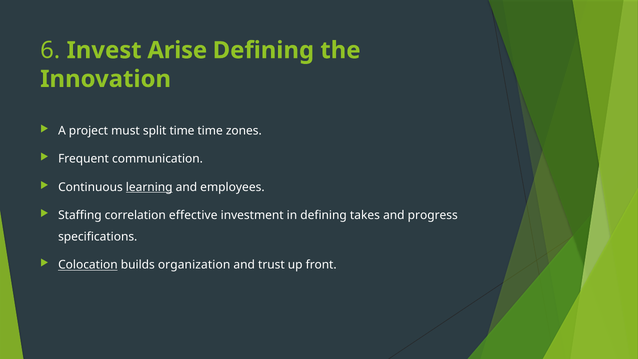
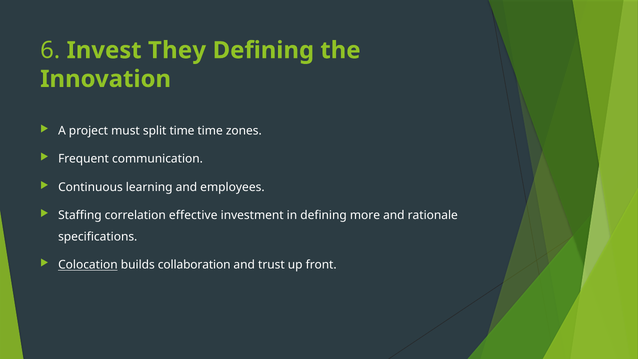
Arise: Arise -> They (177, 50)
learning underline: present -> none (149, 187)
takes: takes -> more (365, 215)
progress: progress -> rationale (433, 215)
organization: organization -> collaboration (194, 265)
